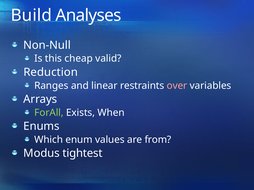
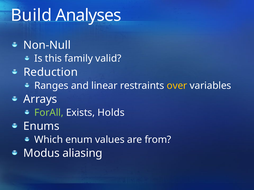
cheap: cheap -> family (79, 59)
over colour: pink -> yellow (177, 86)
When: When -> Holds (111, 113)
tightest: tightest -> aliasing (83, 154)
